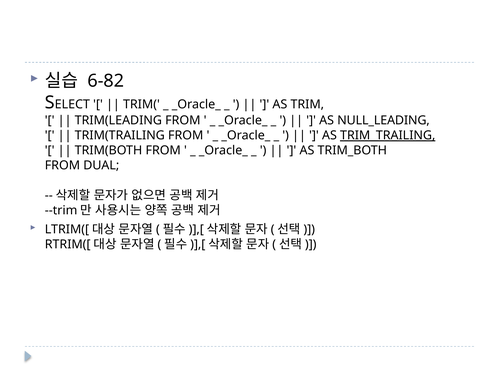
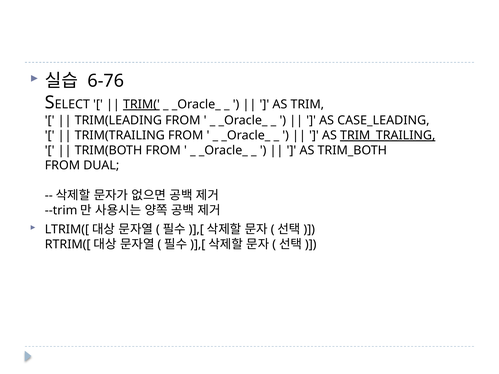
6-82: 6-82 -> 6-76 (106, 81)
TRIM( underline: none -> present (141, 105)
NULL_LEADING: NULL_LEADING -> CASE_LEADING (383, 121)
